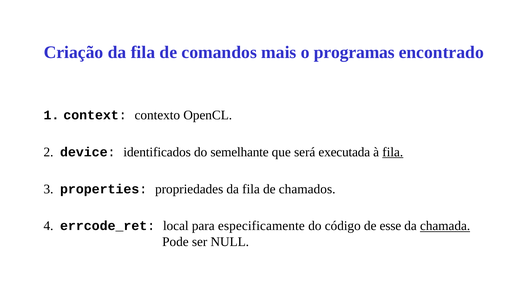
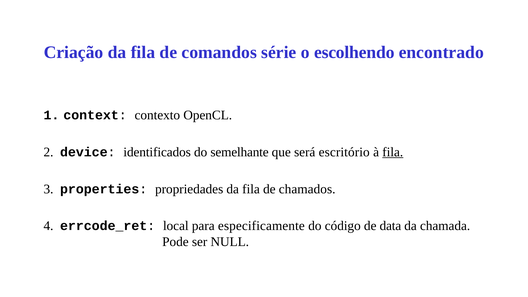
mais: mais -> série (279, 52)
programas: programas -> escolhendo (354, 52)
executada: executada -> escritório (344, 152)
esse: esse -> data (390, 226)
chamada underline: present -> none (445, 226)
